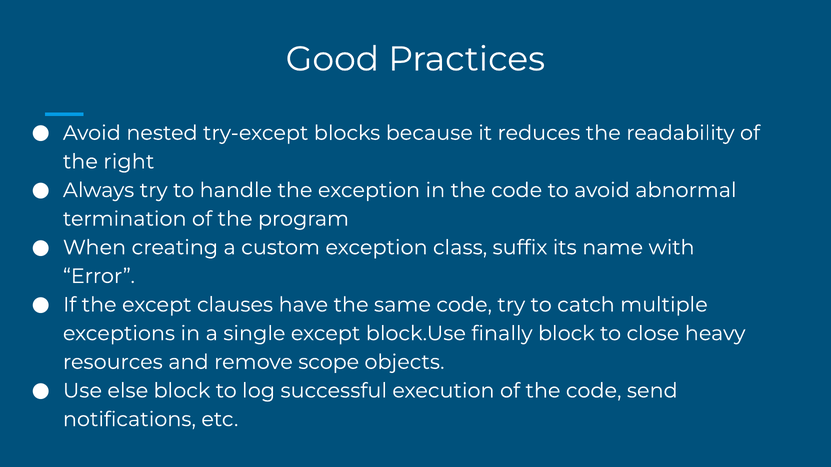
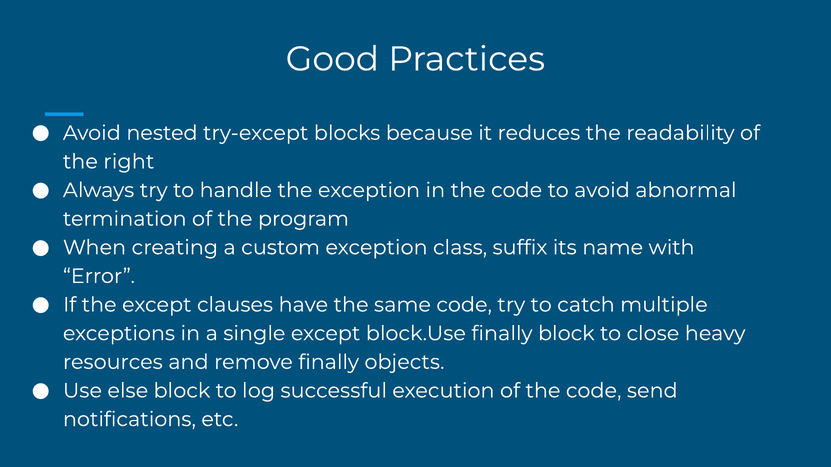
remove scope: scope -> finally (329, 362)
